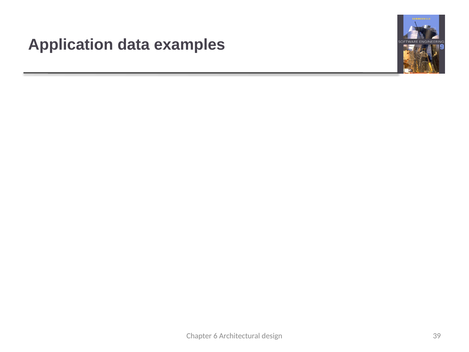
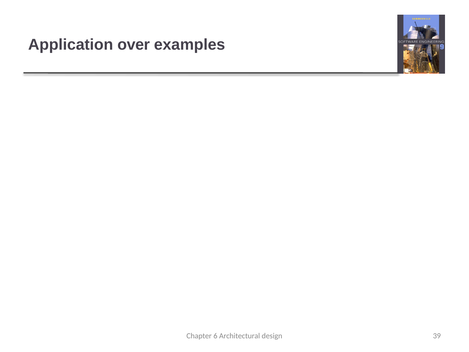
data: data -> over (134, 44)
